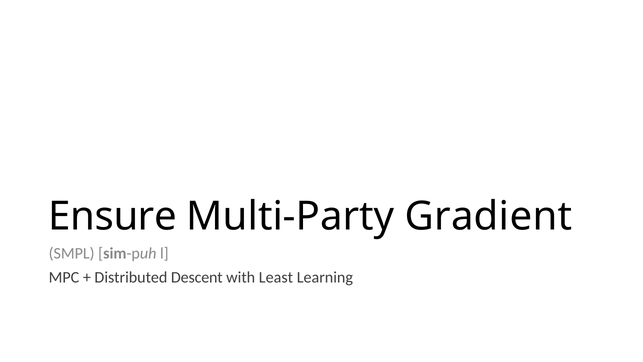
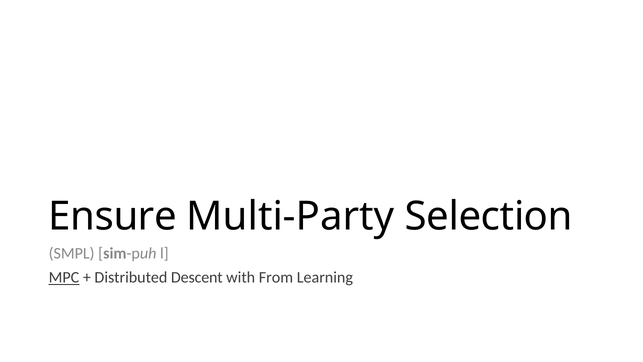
Gradient: Gradient -> Selection (489, 216)
MPC underline: none -> present (64, 277)
Least: Least -> From (276, 277)
